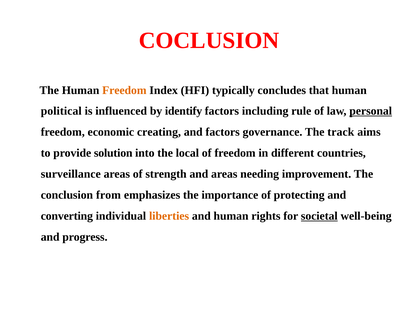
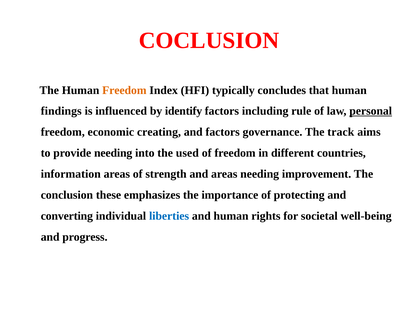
political: political -> findings (61, 111)
provide solution: solution -> needing (113, 153)
local: local -> used (187, 153)
surveillance: surveillance -> information (71, 174)
from: from -> these (109, 195)
liberties colour: orange -> blue (169, 216)
societal underline: present -> none (319, 216)
